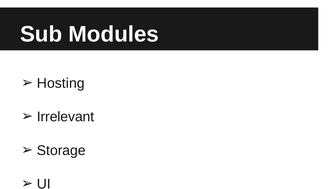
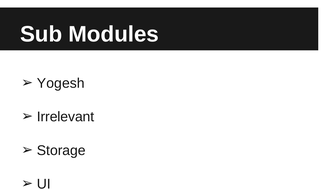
Hosting: Hosting -> Yogesh (61, 83)
